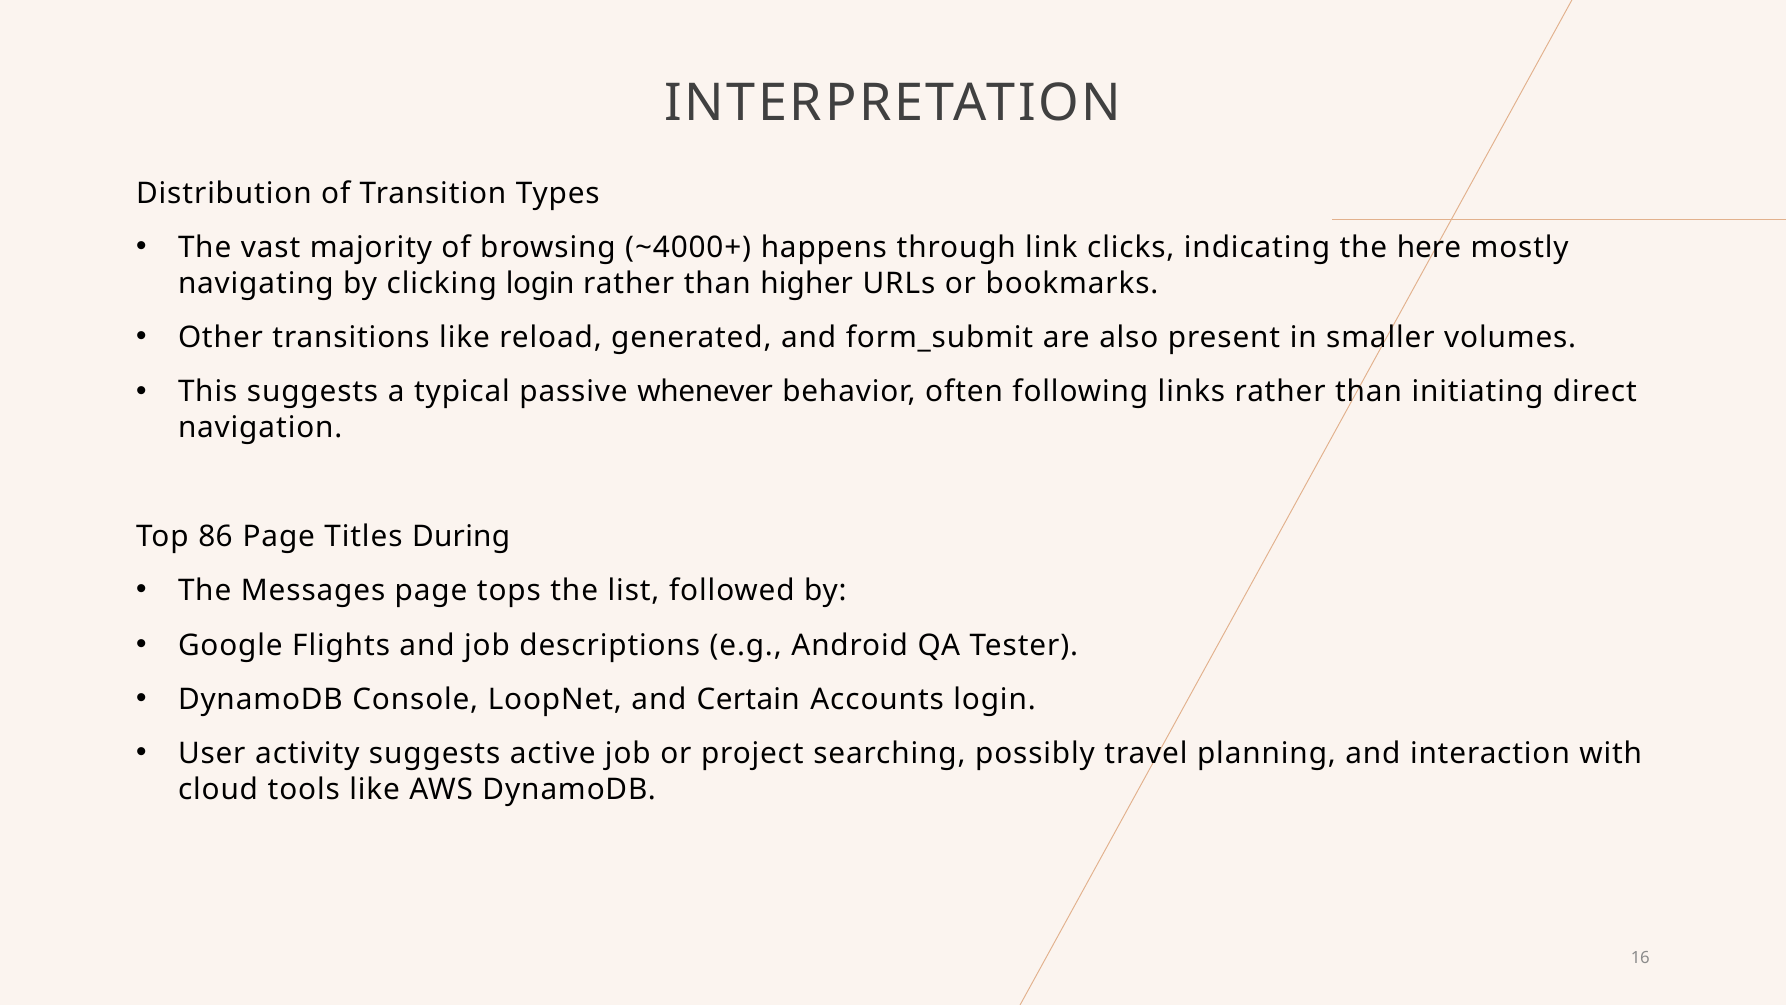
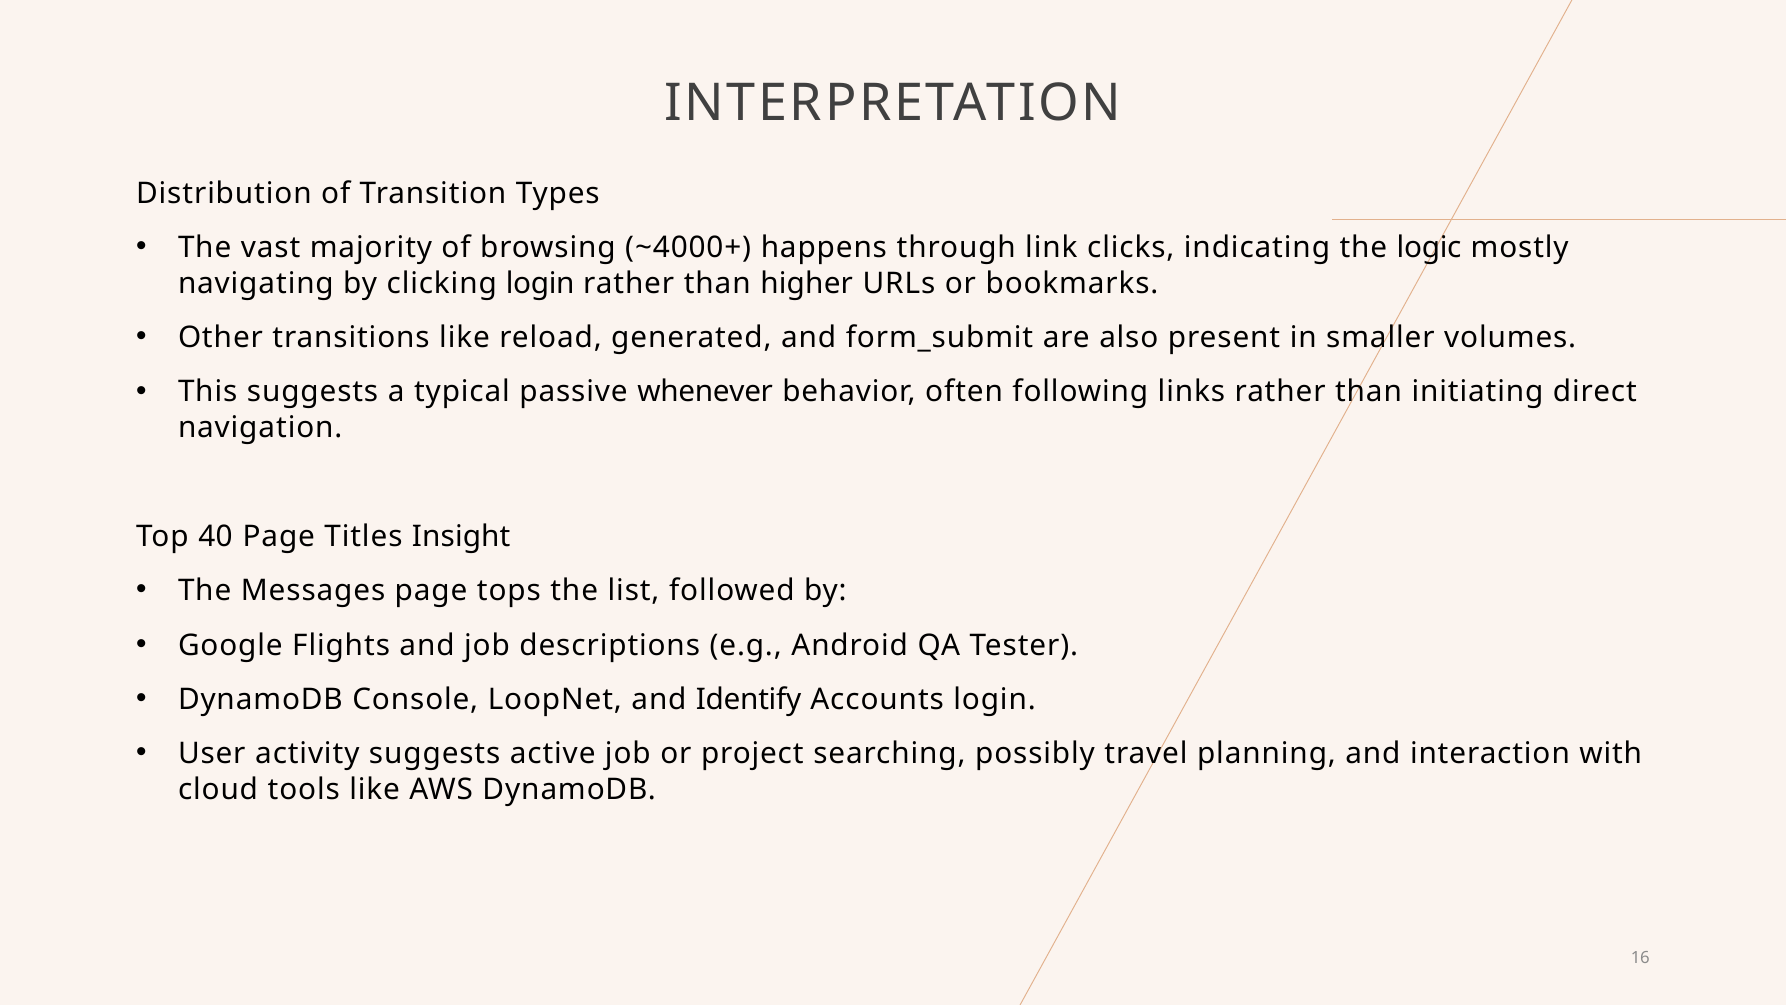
here: here -> logic (1429, 248)
86: 86 -> 40 (215, 536)
During: During -> Insight (461, 536)
Certain: Certain -> Identify (749, 699)
